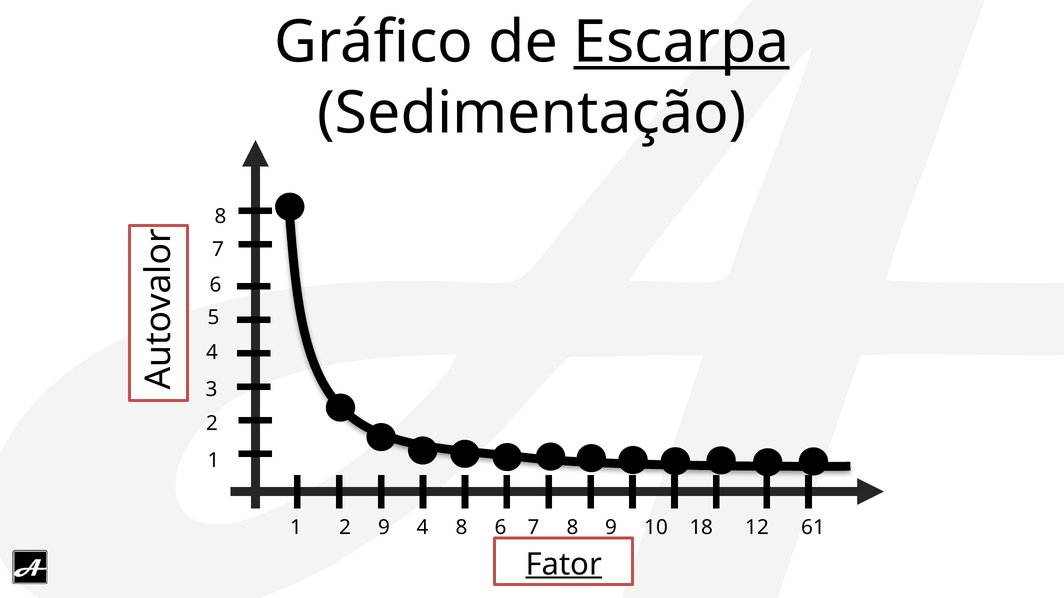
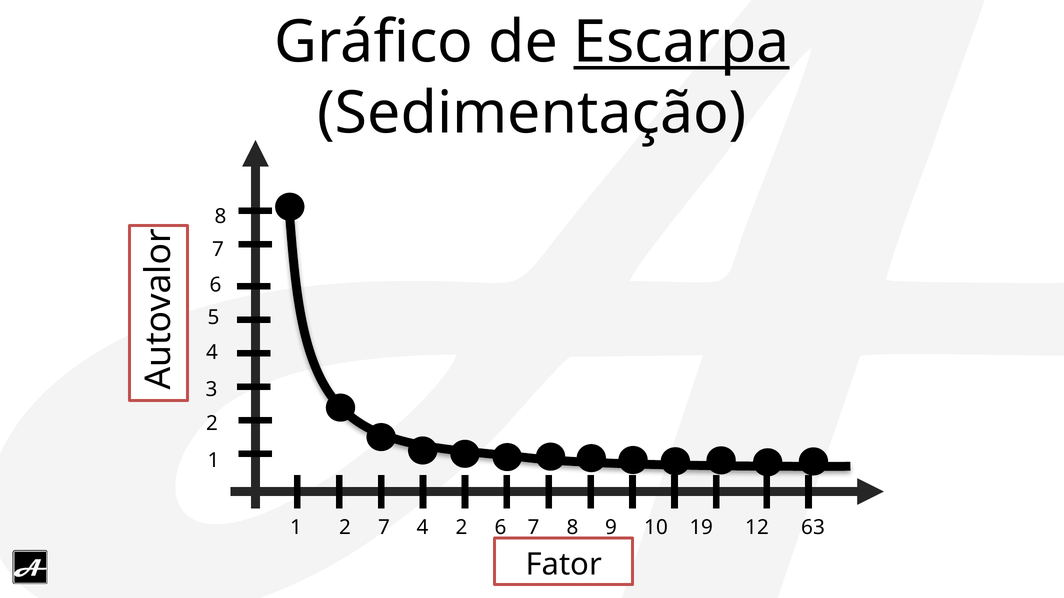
2 9: 9 -> 7 (384, 528)
4 8: 8 -> 2 (462, 528)
18: 18 -> 19 (701, 528)
61: 61 -> 63 (813, 528)
Fator underline: present -> none (564, 565)
